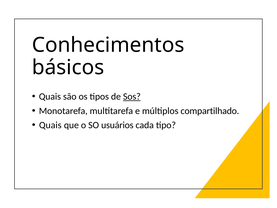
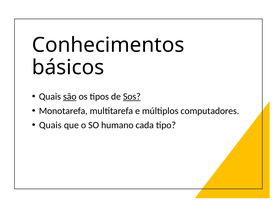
são underline: none -> present (70, 96)
compartilhado: compartilhado -> computadores (210, 111)
usuários: usuários -> humano (117, 125)
